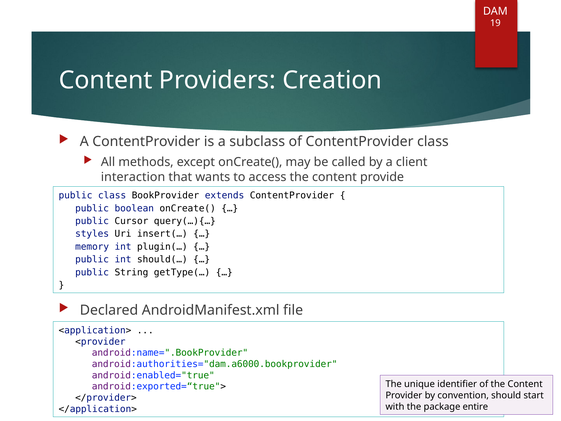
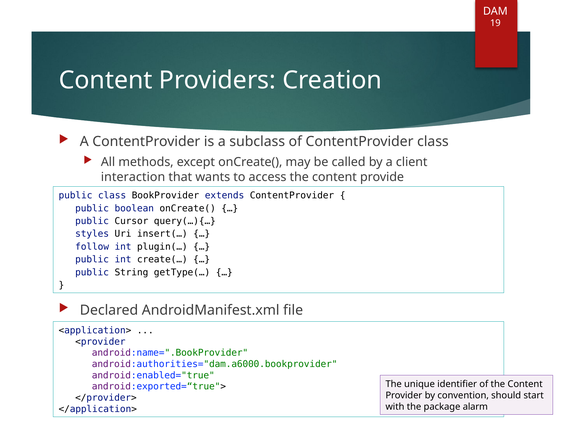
memory: memory -> follow (92, 247)
should(…: should(… -> create(… (162, 259)
entire: entire -> alarm (475, 406)
